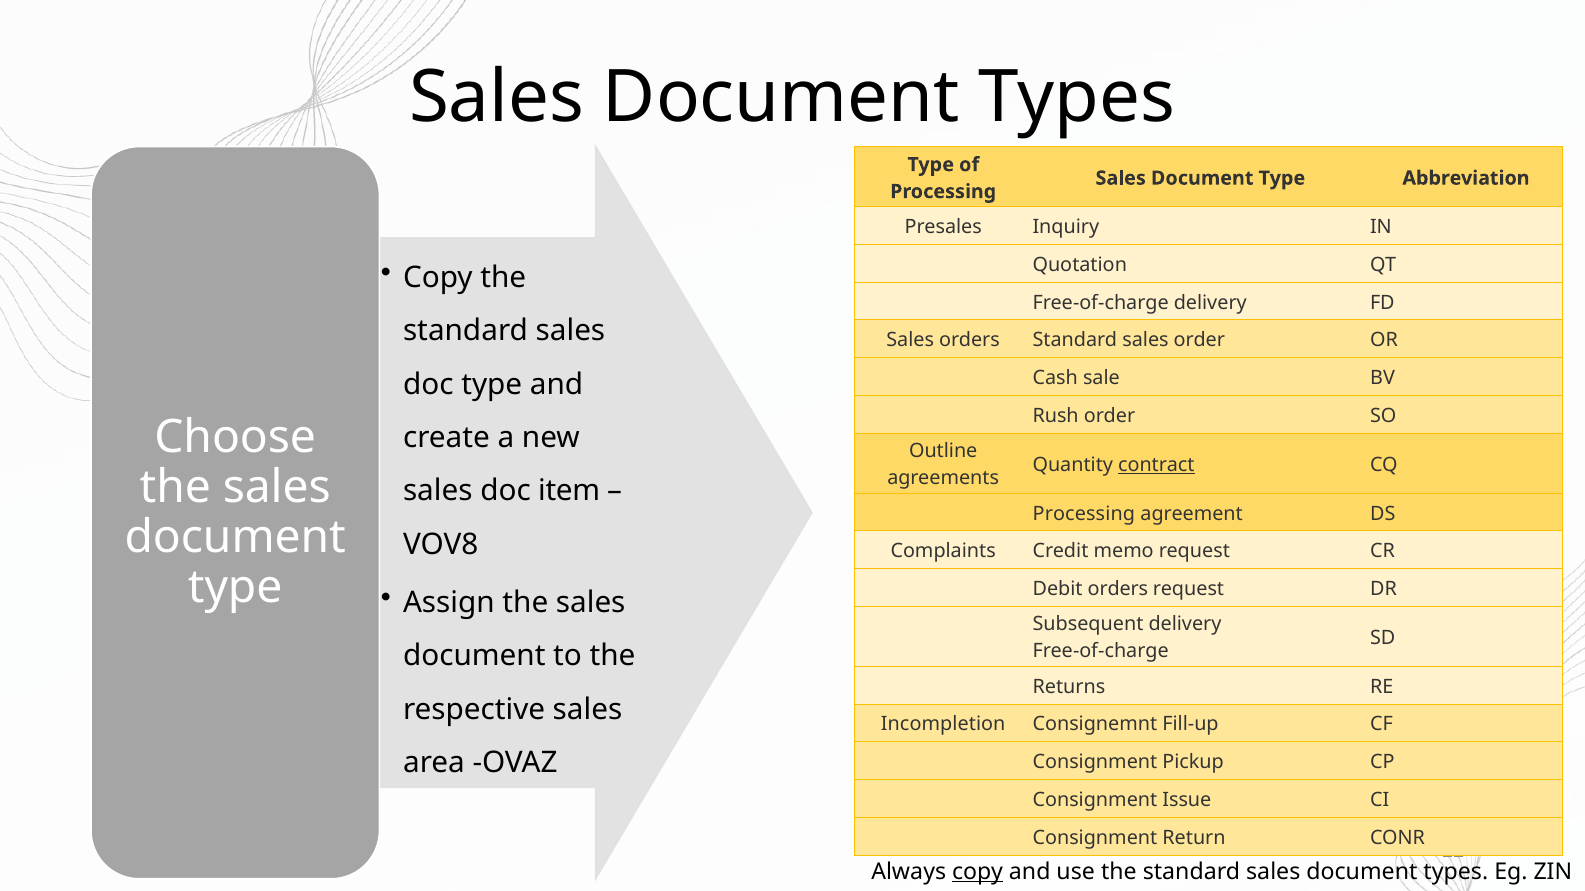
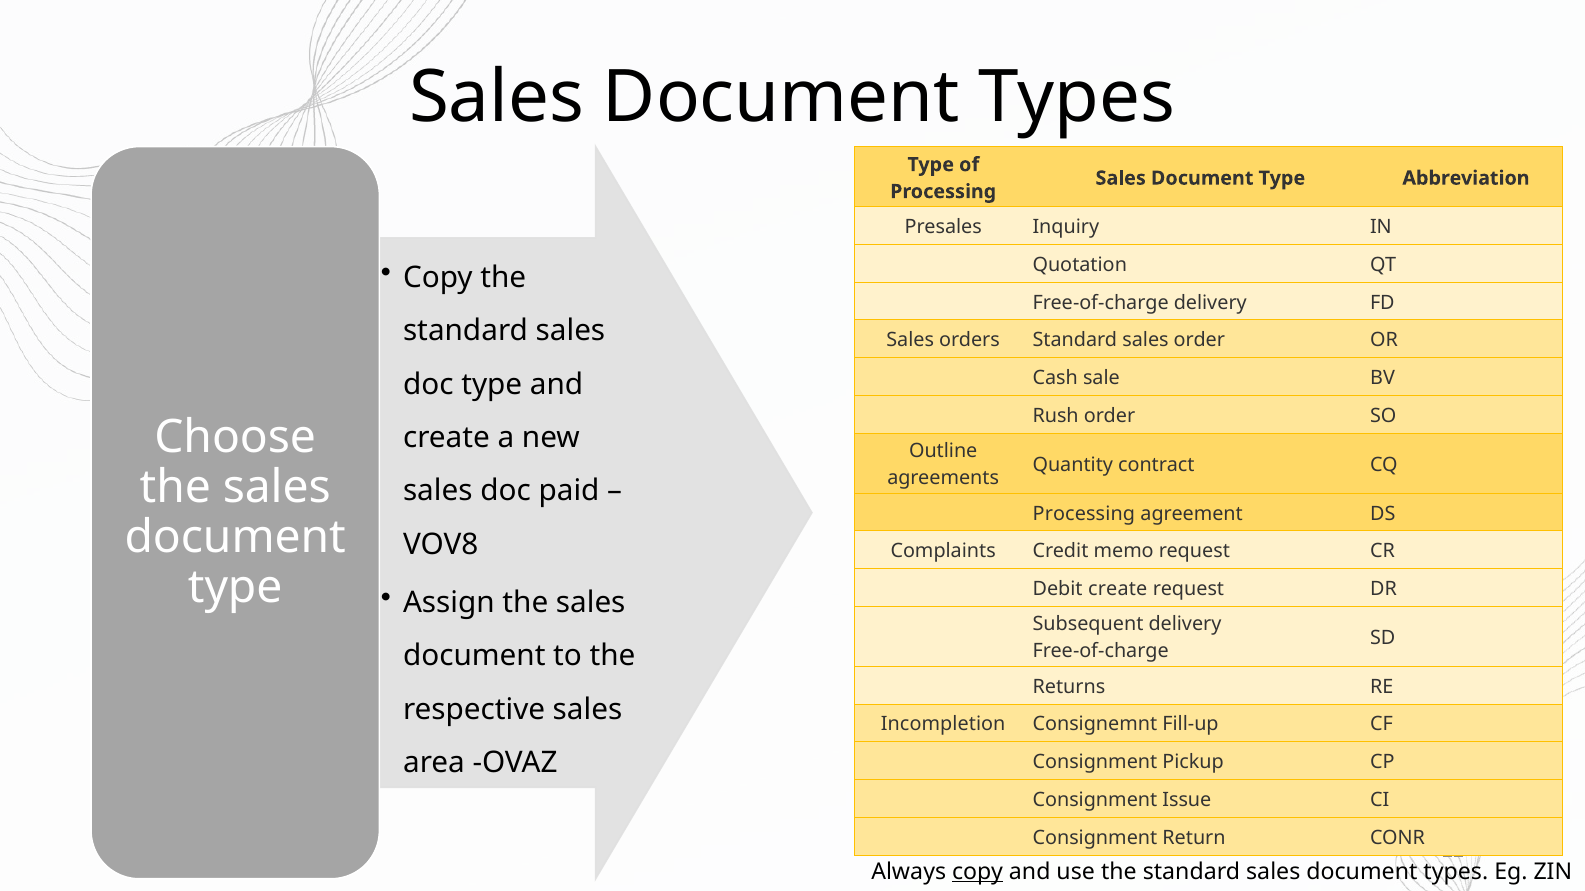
contract underline: present -> none (1156, 465)
item: item -> paid (569, 491)
Debit orders: orders -> create (1118, 589)
